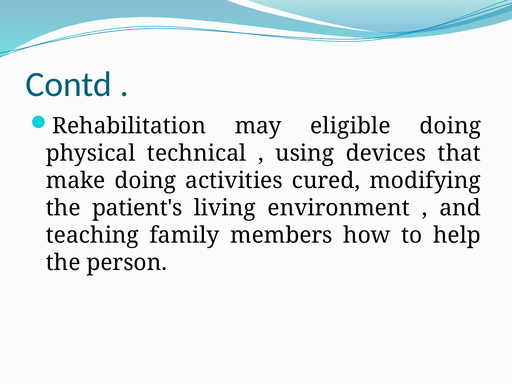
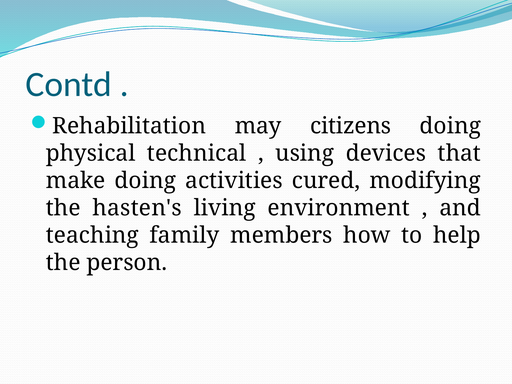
eligible: eligible -> citizens (351, 126)
patient's: patient's -> hasten's (137, 208)
